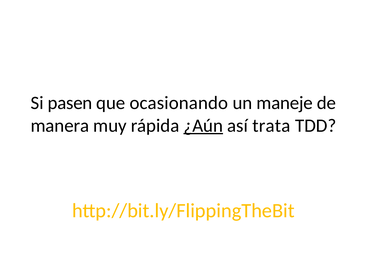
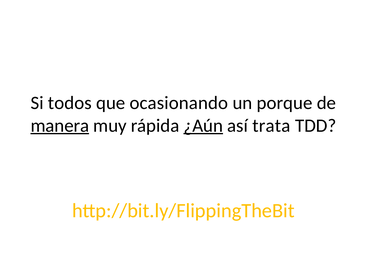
pasen: pasen -> todos (70, 103)
maneje: maneje -> porque (285, 103)
manera underline: none -> present (60, 126)
